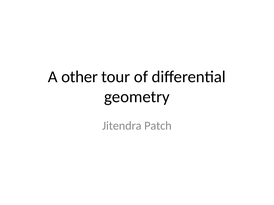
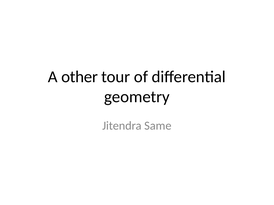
Patch: Patch -> Same (158, 126)
